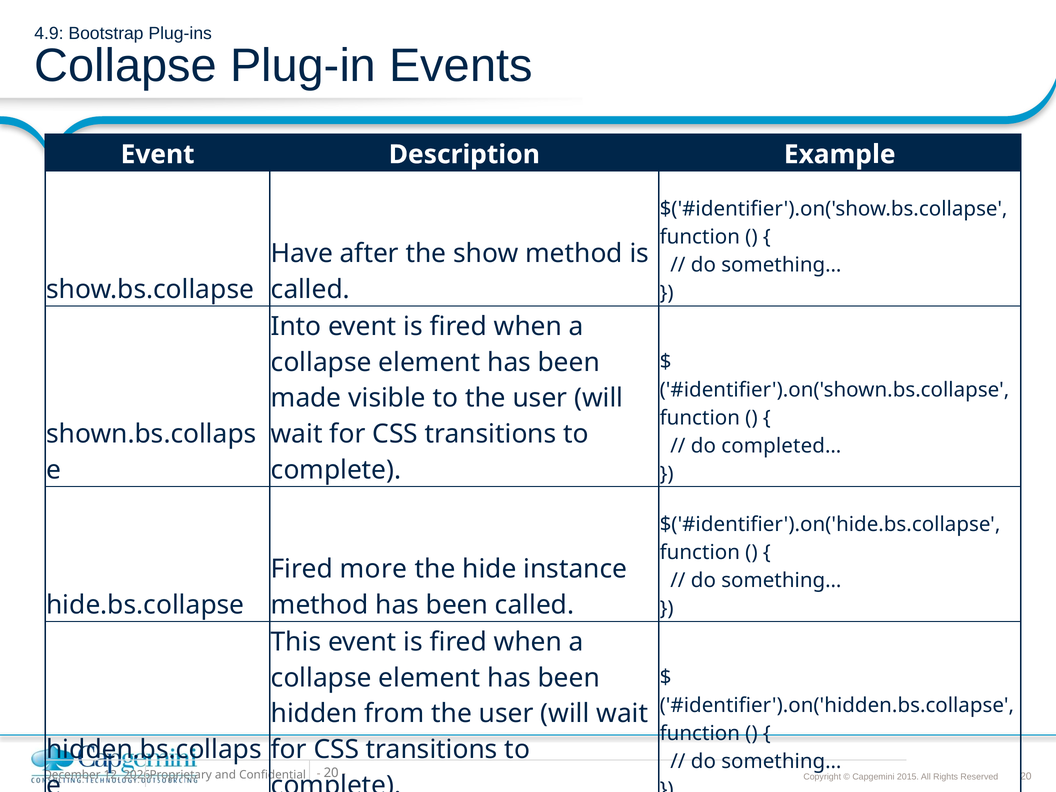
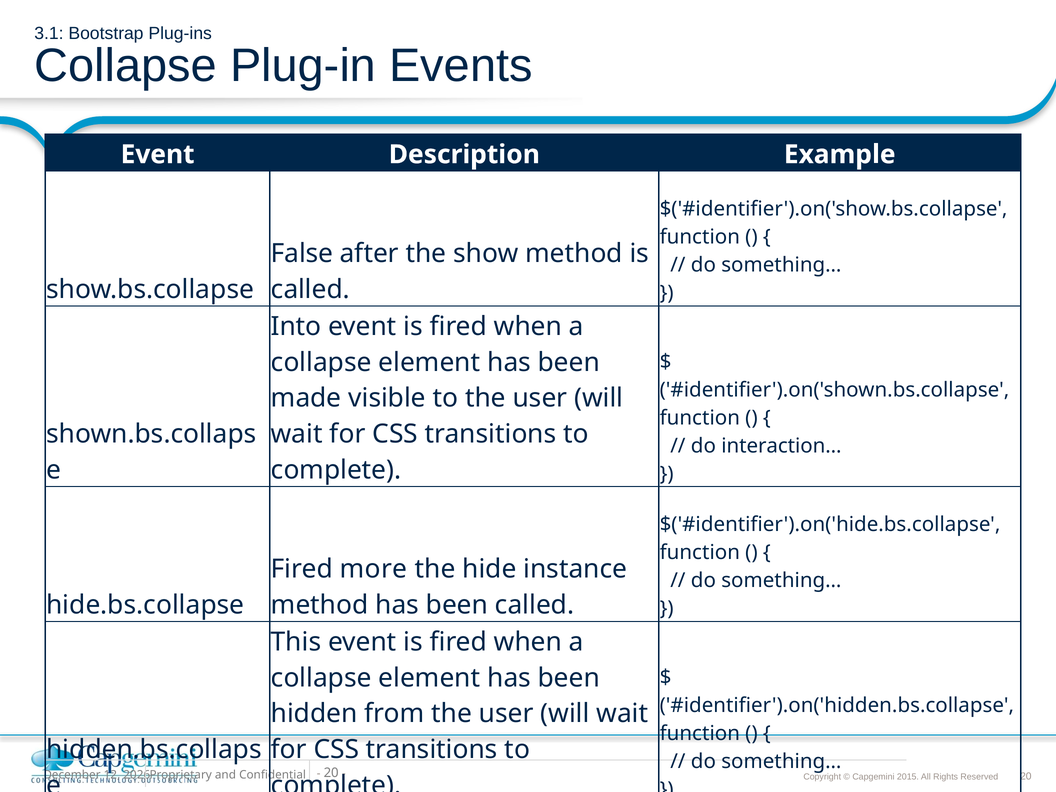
4.9: 4.9 -> 3.1 (49, 33)
Have: Have -> False (302, 254)
completed…: completed… -> interaction… (781, 446)
